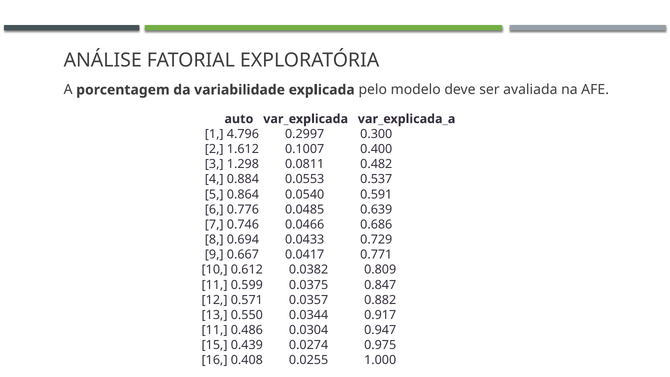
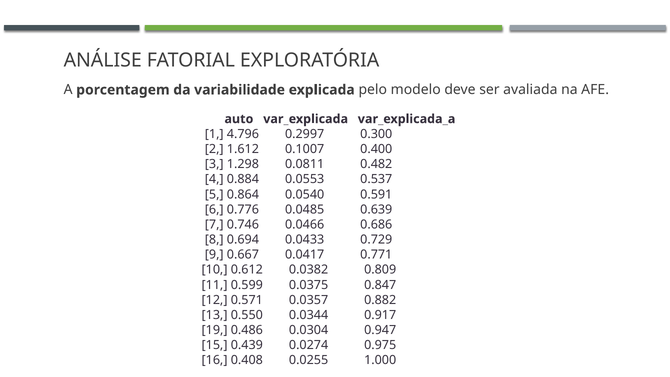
11: 11 -> 19 (215, 330)
